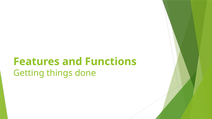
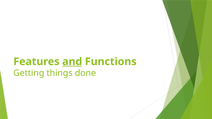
and underline: none -> present (72, 62)
